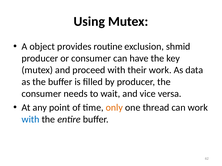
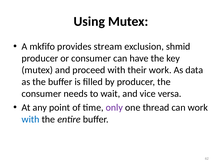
object: object -> mkfifo (42, 47)
routine: routine -> stream (108, 47)
only colour: orange -> purple (114, 108)
